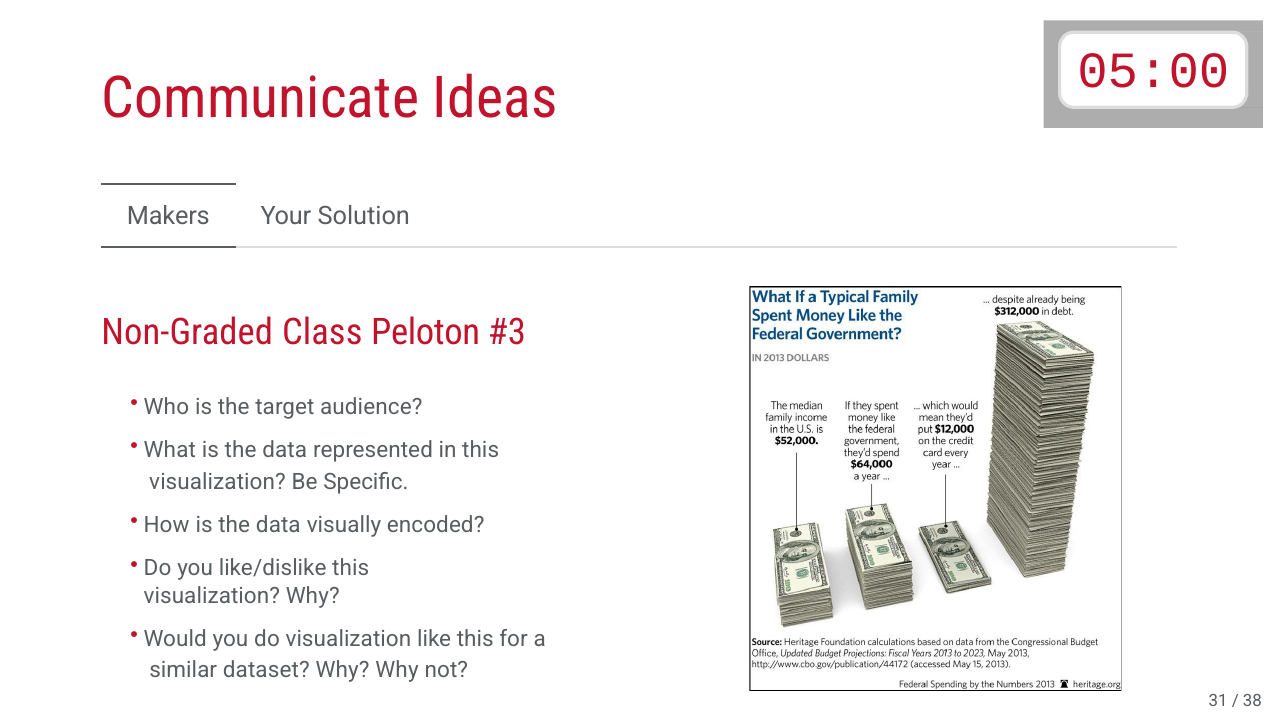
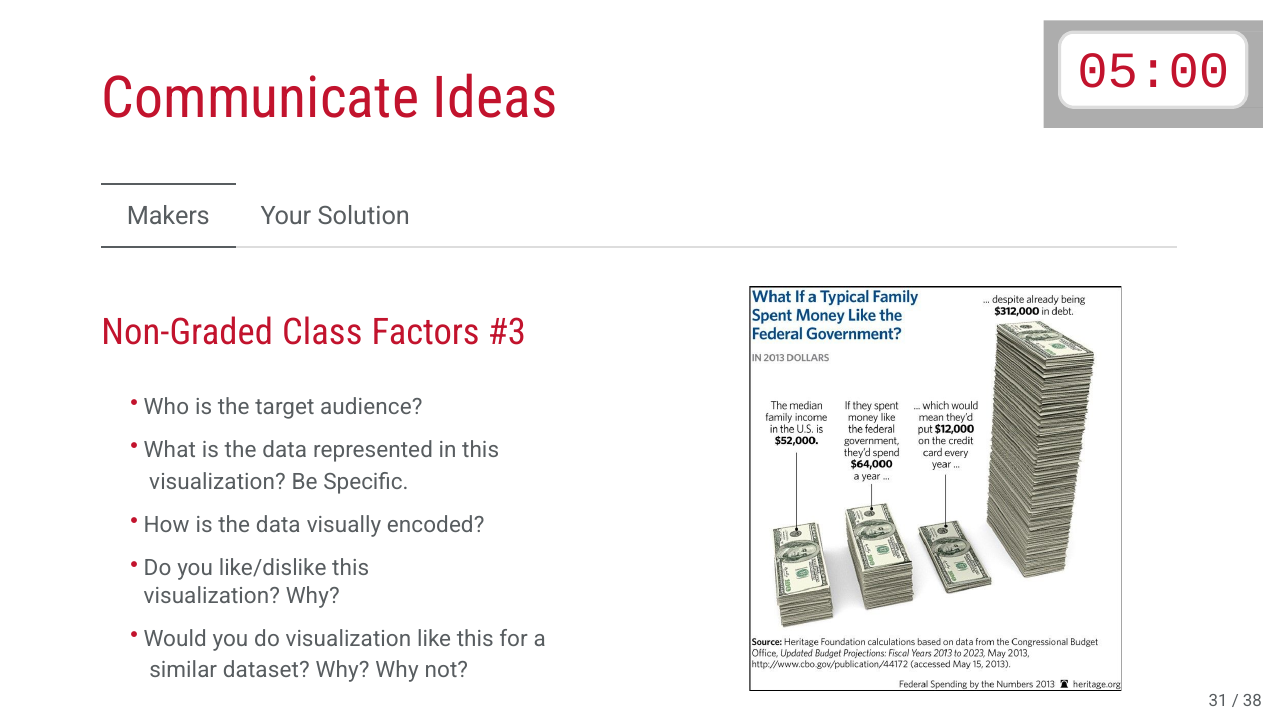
Peloton: Peloton -> Factors (426, 332)
